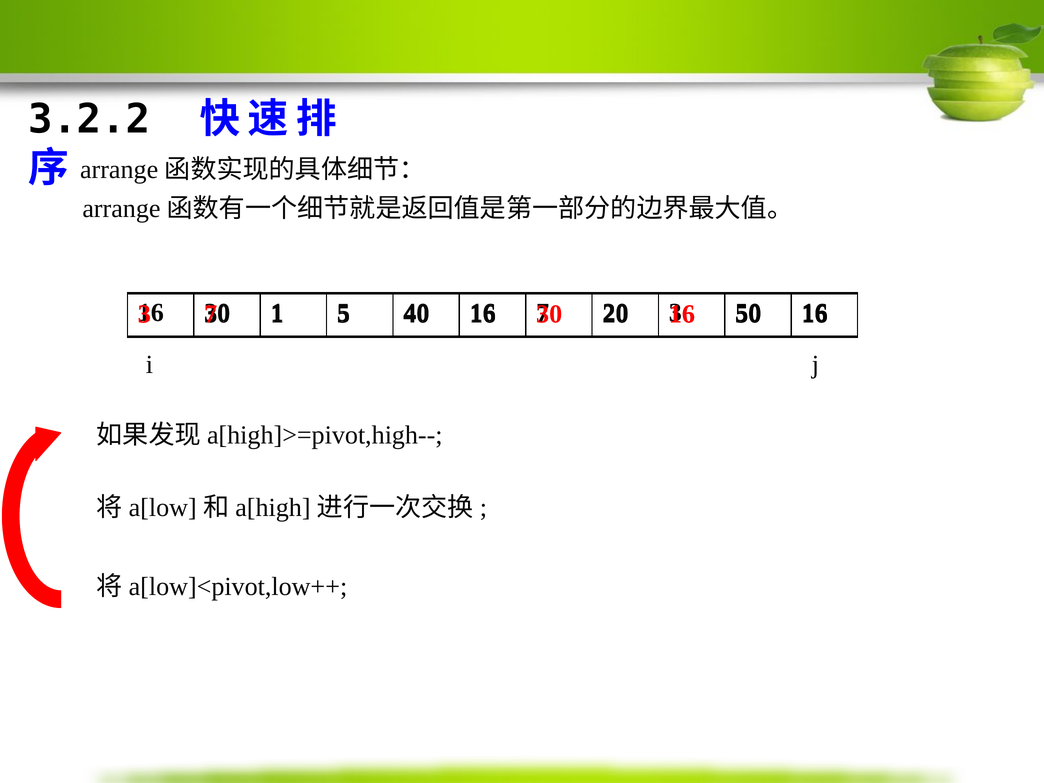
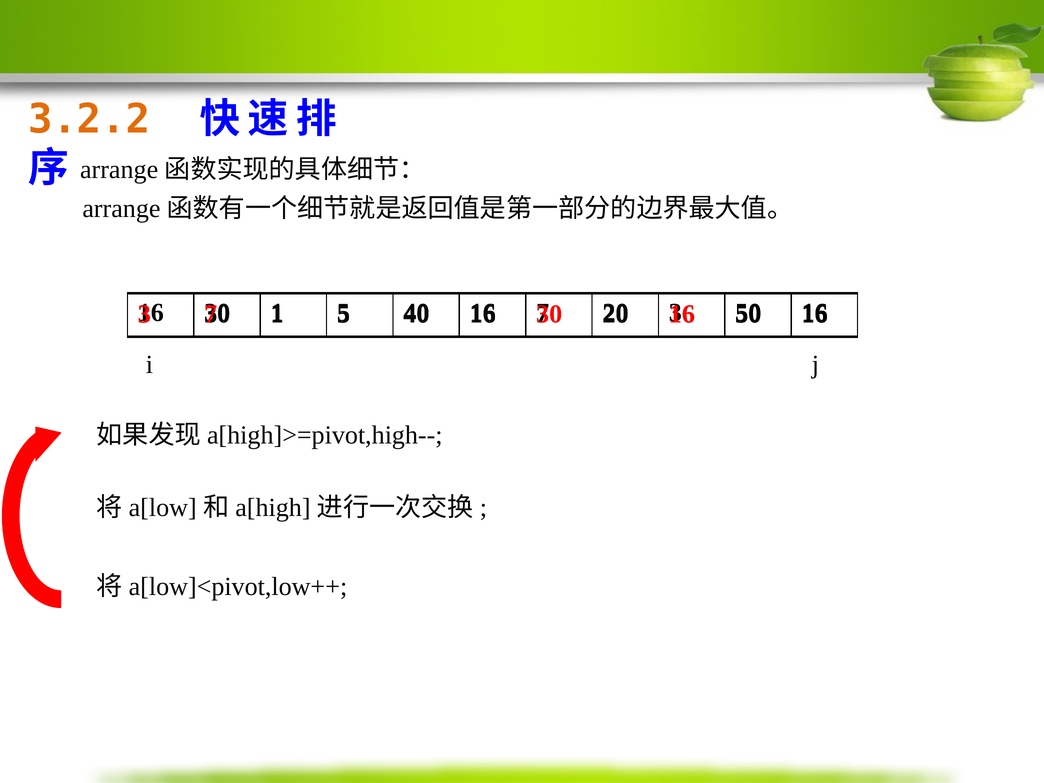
3.2.2 colour: black -> orange (89, 120)
